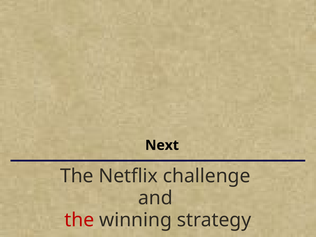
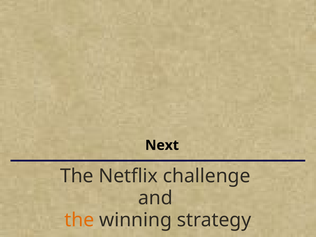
the colour: red -> orange (79, 220)
